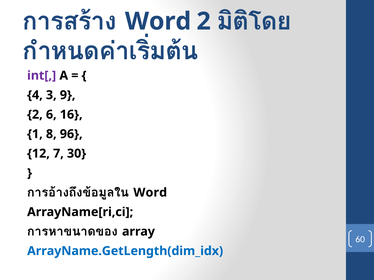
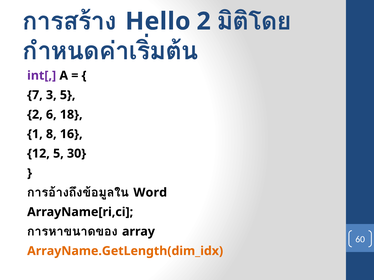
Word: Word -> Hello (158, 21)
4: 4 -> 7 (35, 95)
3 9: 9 -> 5 (68, 95)
16: 16 -> 18 (71, 115)
96: 96 -> 16 (71, 134)
12 7: 7 -> 5 (58, 154)
ArrayName.GetLength(dim_idx colour: blue -> orange (125, 251)
